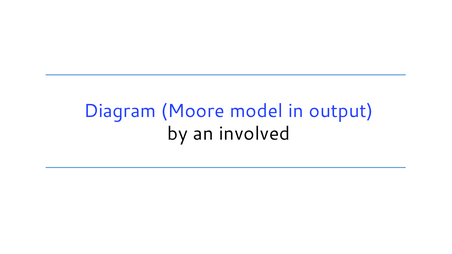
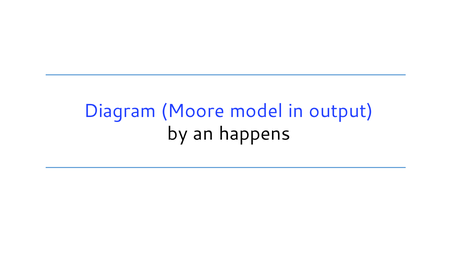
involved: involved -> happens (255, 134)
